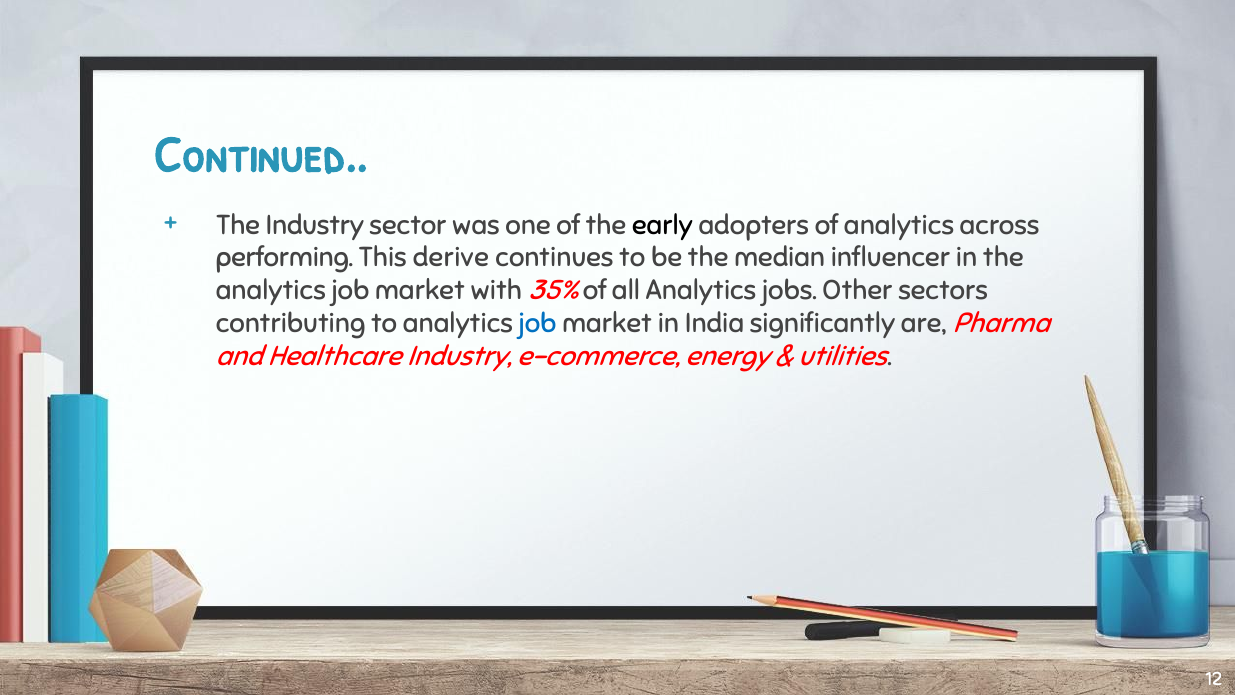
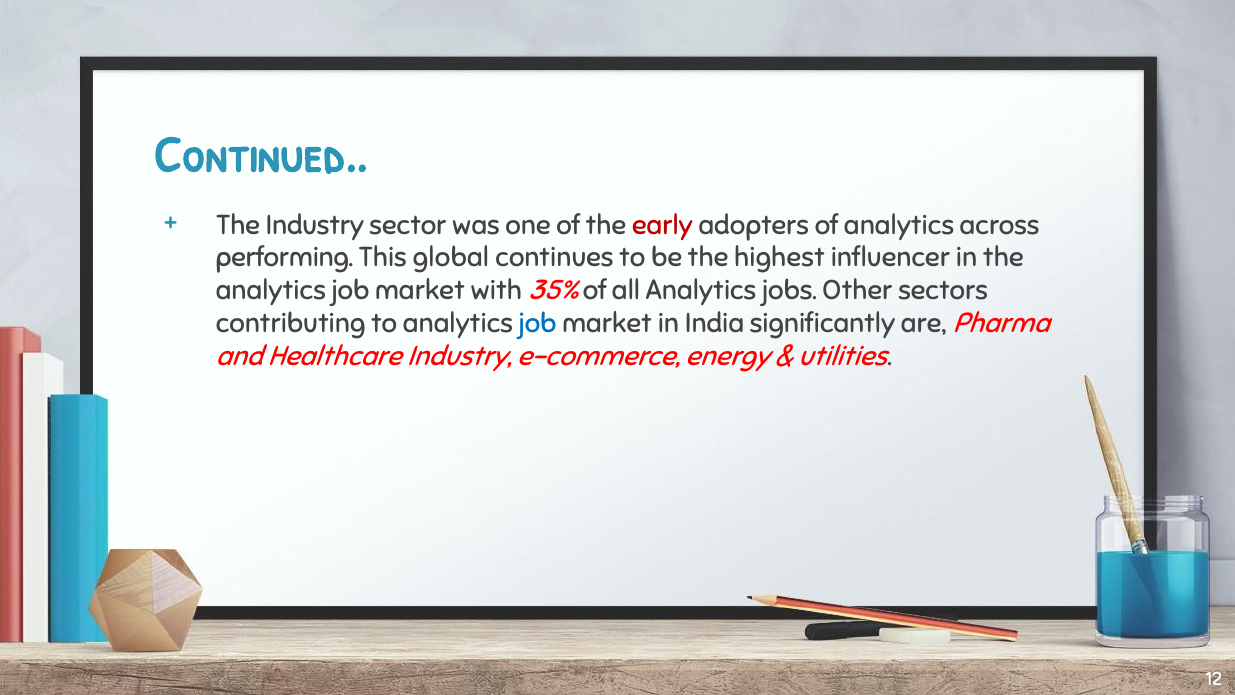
early colour: black -> red (662, 225)
derive: derive -> global (451, 258)
median: median -> highest (780, 258)
